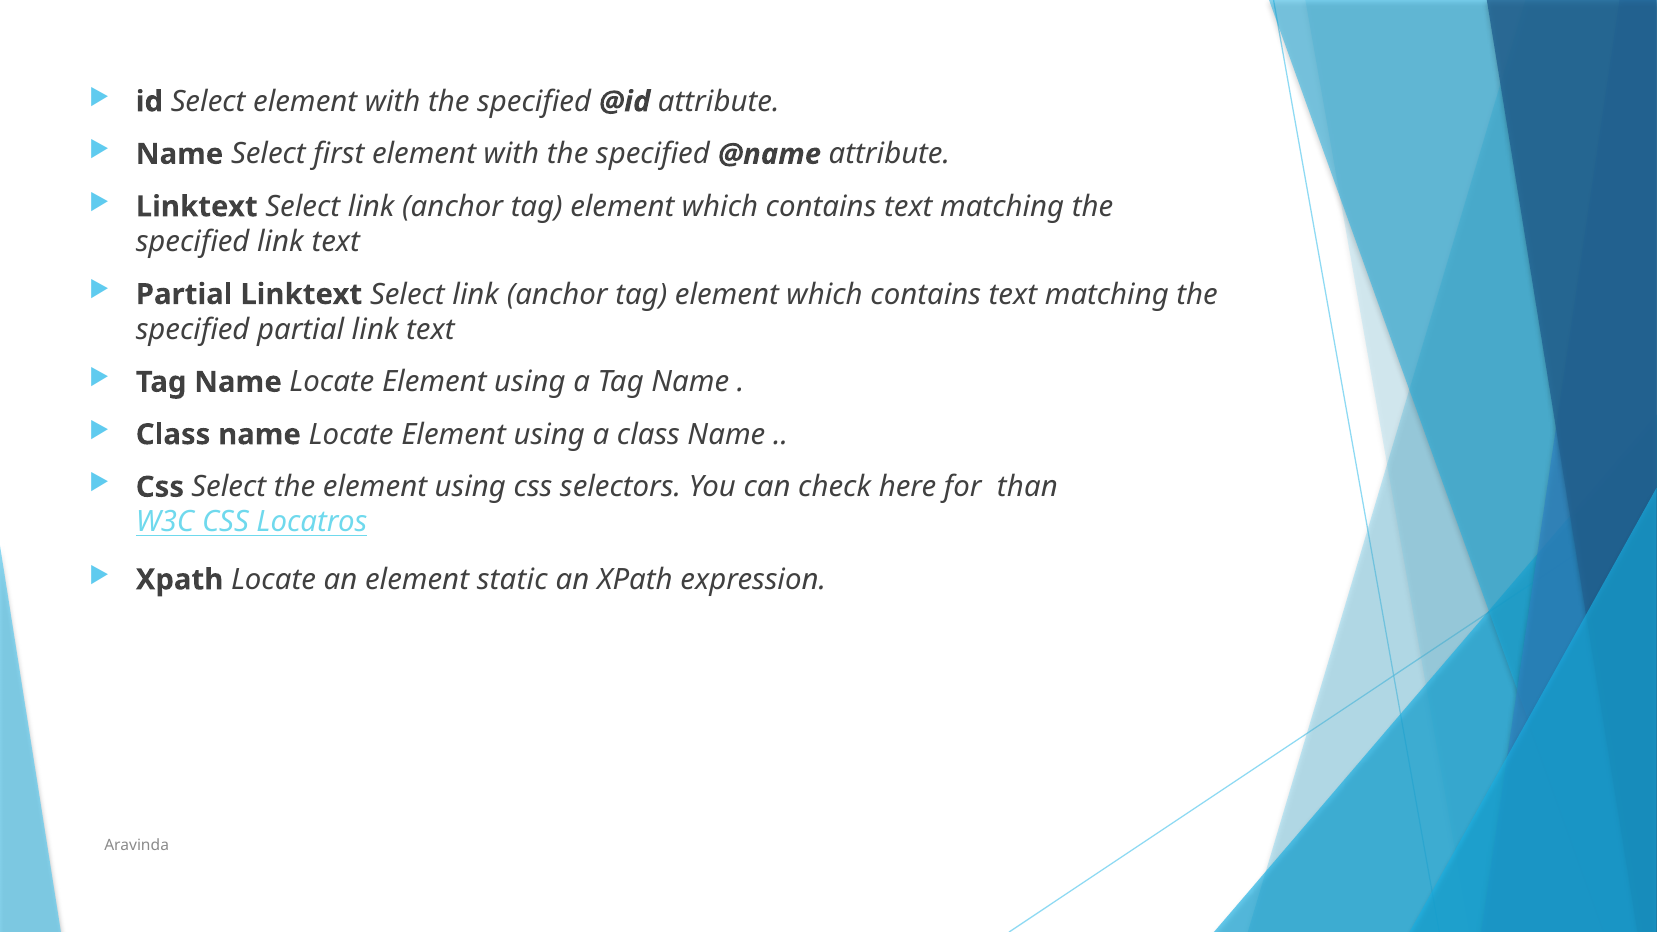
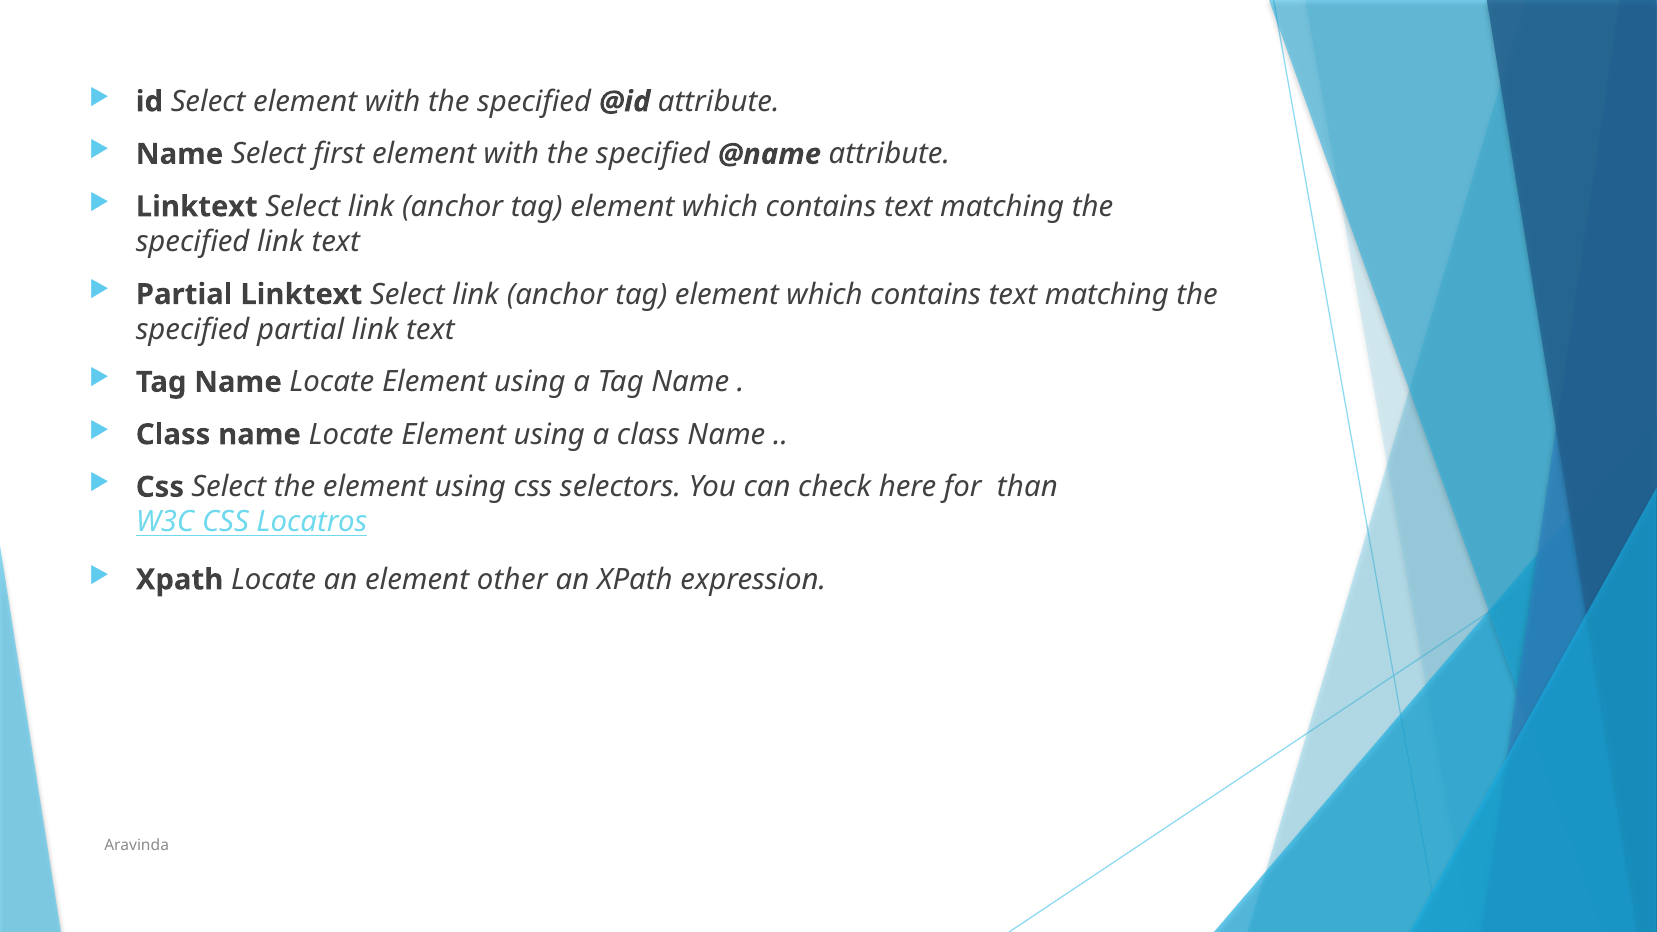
static: static -> other (512, 580)
